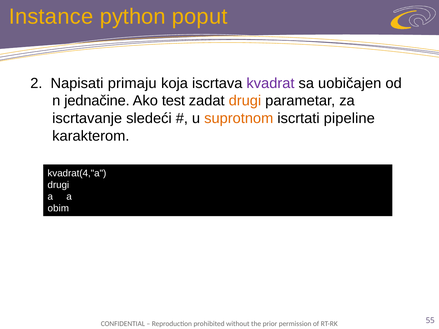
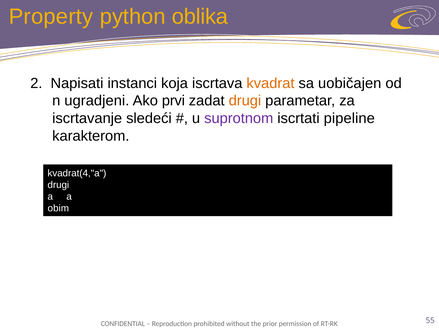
Instance: Instance -> Property (51, 17)
poput: poput -> oblika (200, 17)
primaju: primaju -> instanci (132, 83)
kvadrat colour: purple -> orange (270, 83)
jednačine: jednačine -> ugradjeni (97, 101)
test: test -> prvi (173, 101)
suprotnom colour: orange -> purple (239, 118)
